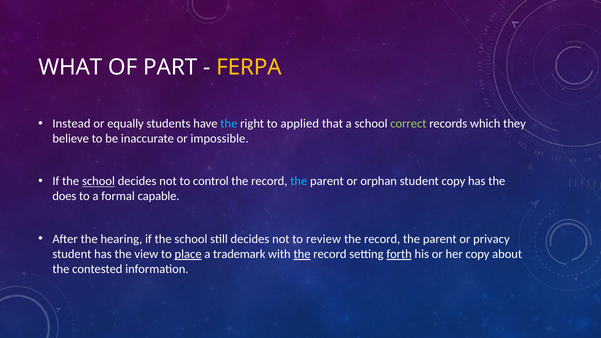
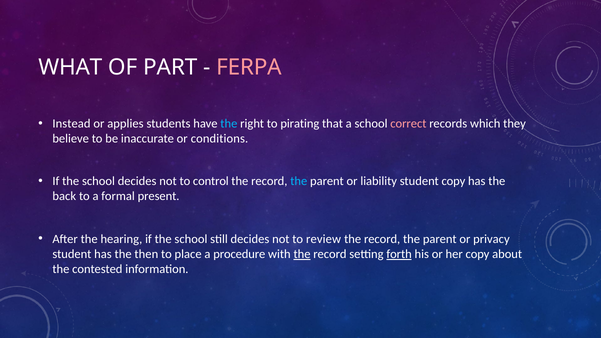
FERPA colour: yellow -> pink (249, 68)
equally: equally -> applies (125, 124)
applied: applied -> pirating (300, 124)
correct colour: light green -> pink (408, 124)
impossible: impossible -> conditions (220, 139)
school underline: present -> none (98, 181)
orphan: orphan -> liability (379, 181)
does: does -> back (64, 196)
capable: capable -> present (159, 196)
view: view -> then (146, 254)
place underline: present -> none (188, 254)
trademark: trademark -> procedure (239, 254)
